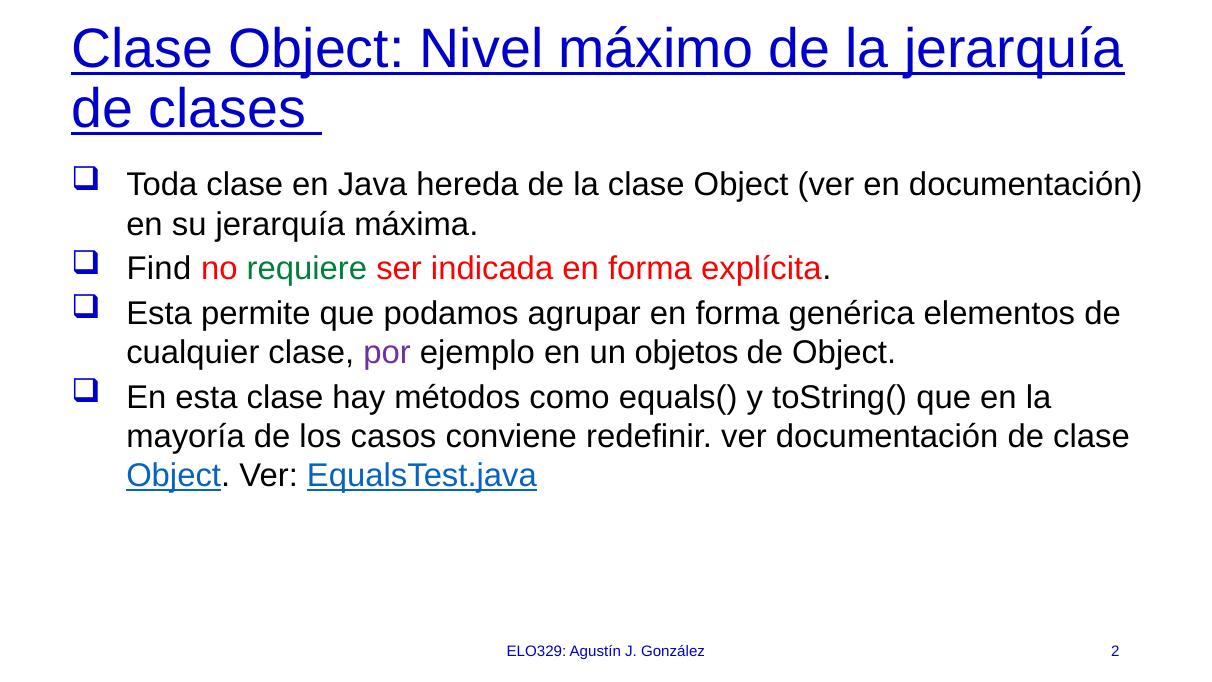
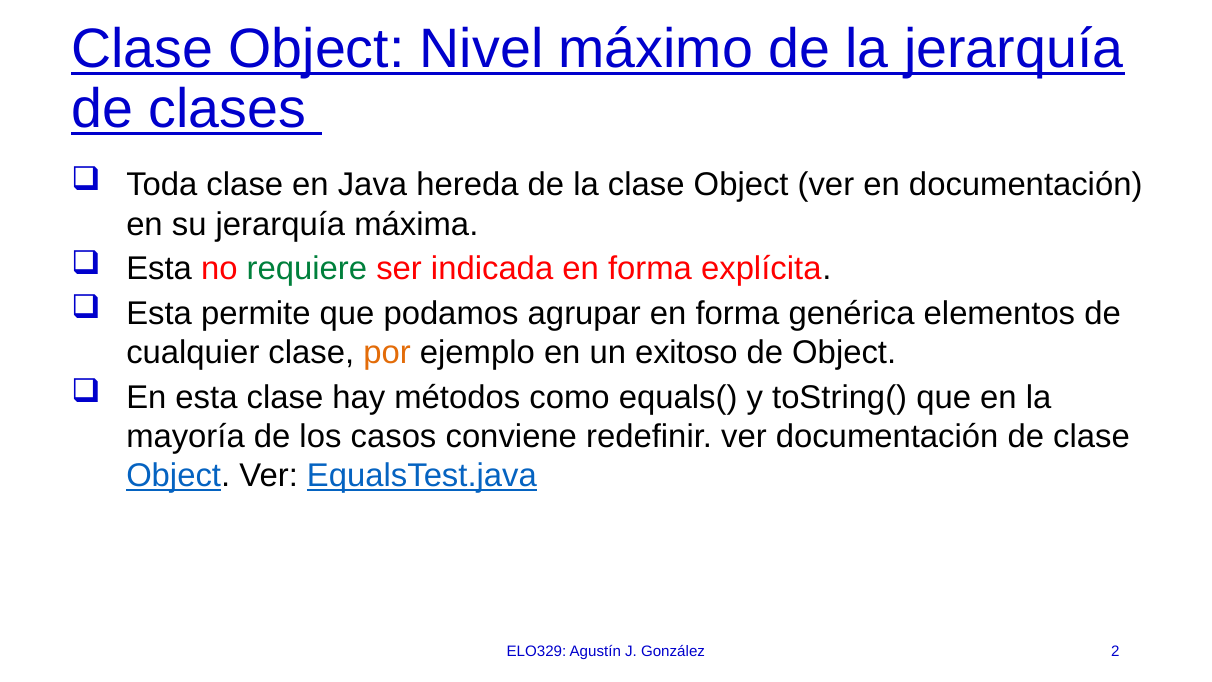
Find: Find -> Esta (159, 269)
por colour: purple -> orange (387, 353)
objetos: objetos -> exitoso (686, 353)
